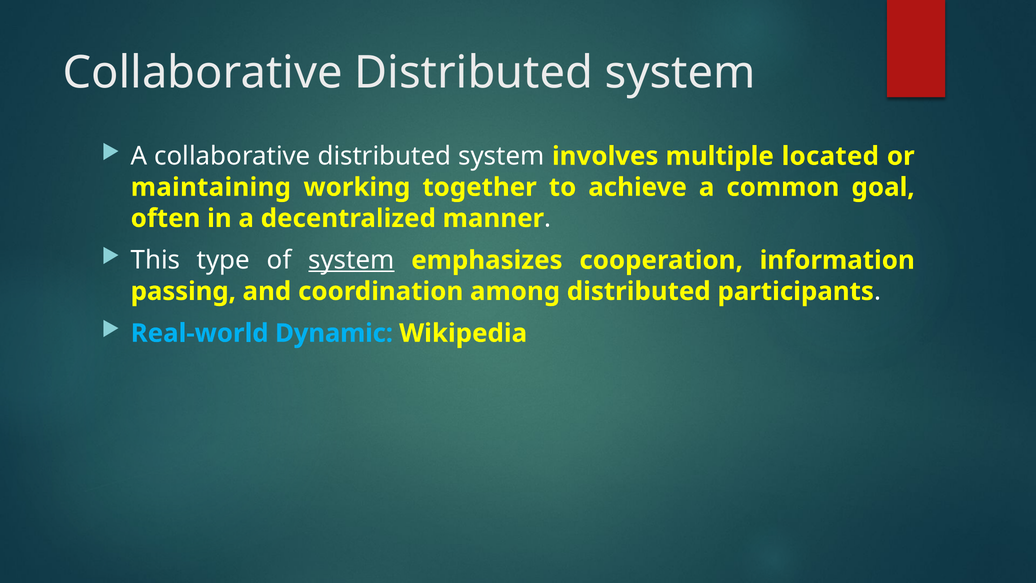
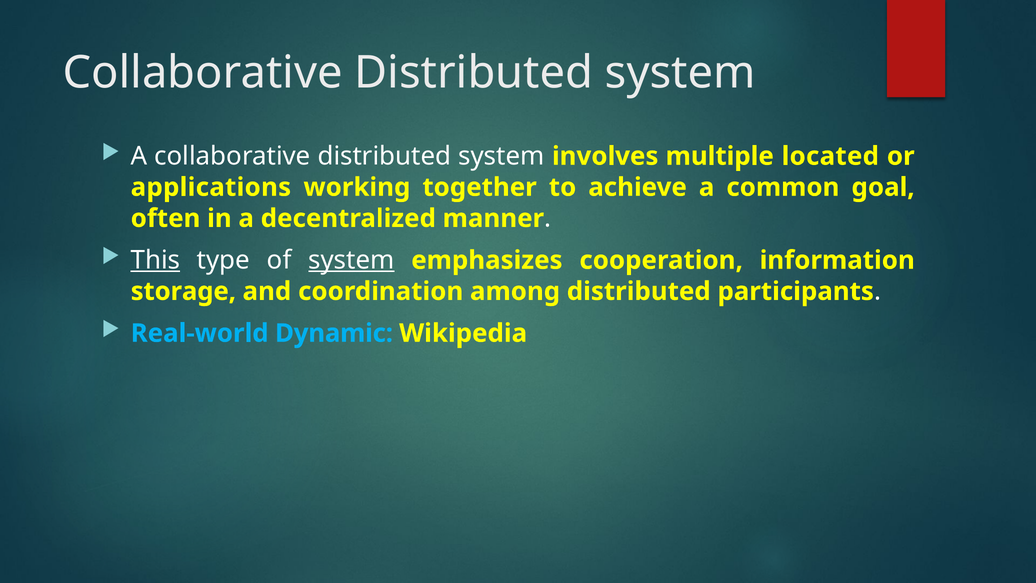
maintaining: maintaining -> applications (211, 187)
This underline: none -> present (155, 260)
passing: passing -> storage (183, 291)
